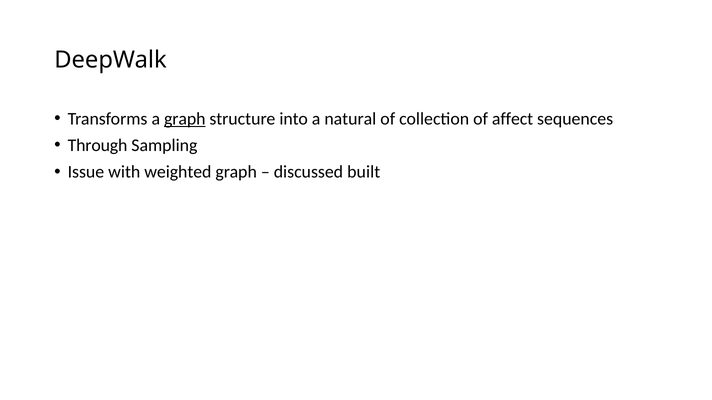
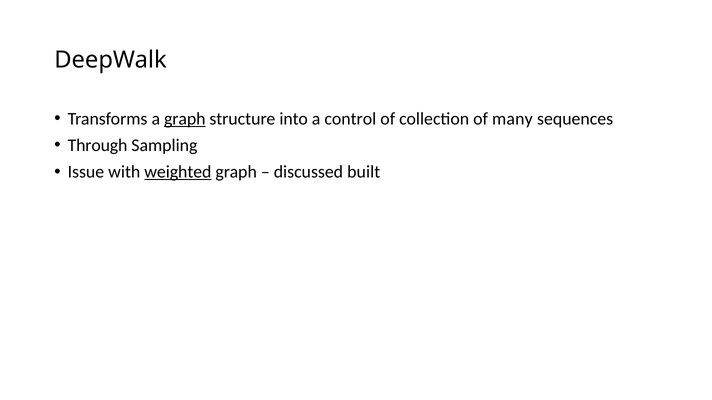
natural: natural -> control (350, 119)
affect: affect -> many (512, 119)
weighted underline: none -> present (178, 172)
